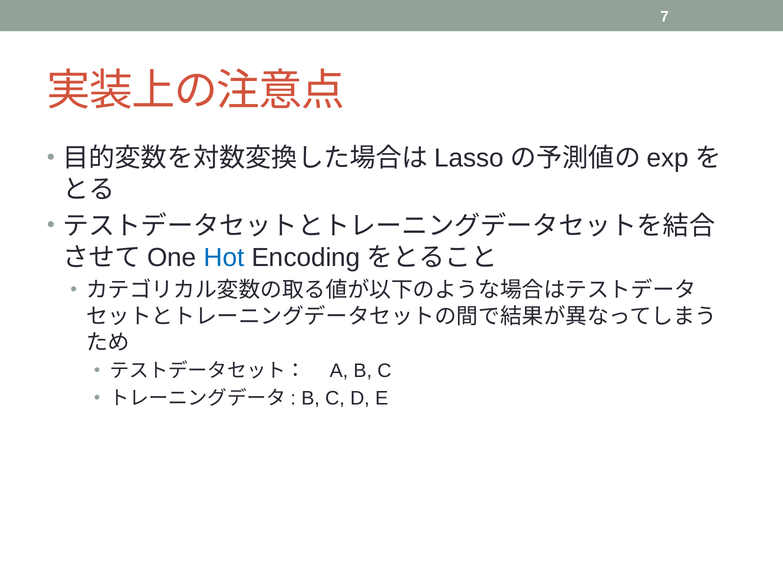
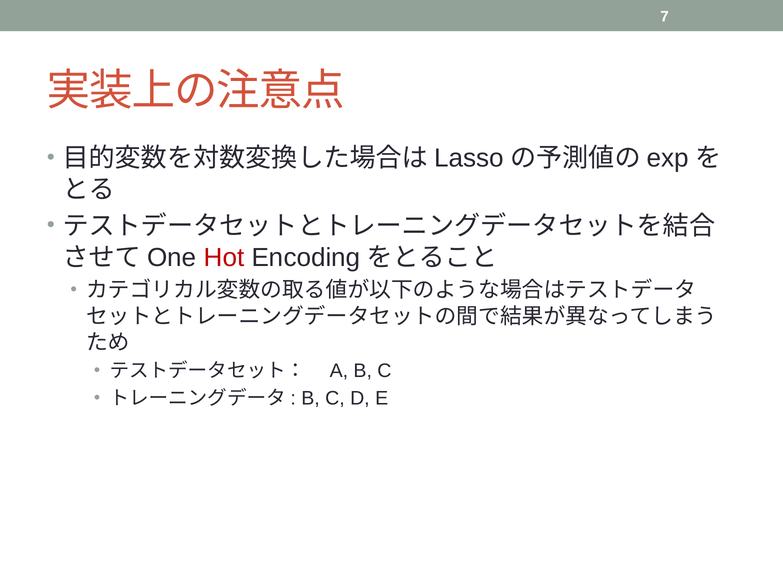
Hot colour: blue -> red (224, 258)
